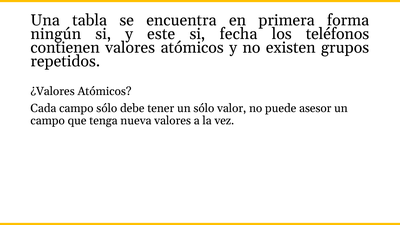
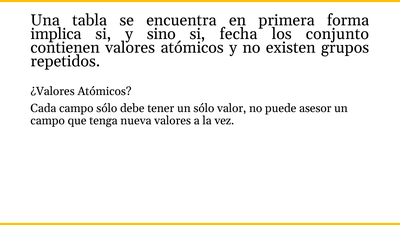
ningún: ningún -> implica (56, 34)
este: este -> sino (161, 34)
teléfonos: teléfonos -> conjunto (337, 34)
